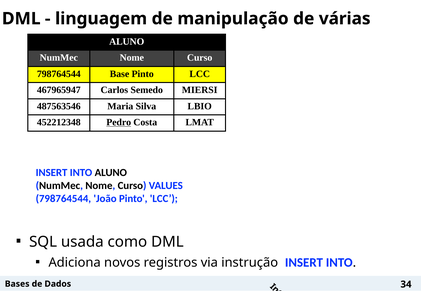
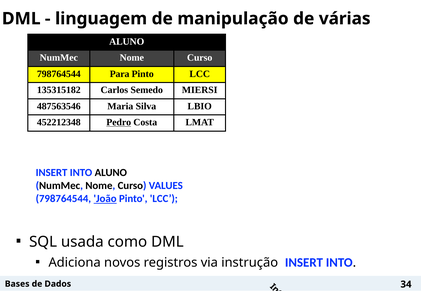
Base: Base -> Para (120, 74)
467965947: 467965947 -> 135315182 (59, 90)
João underline: none -> present (105, 199)
